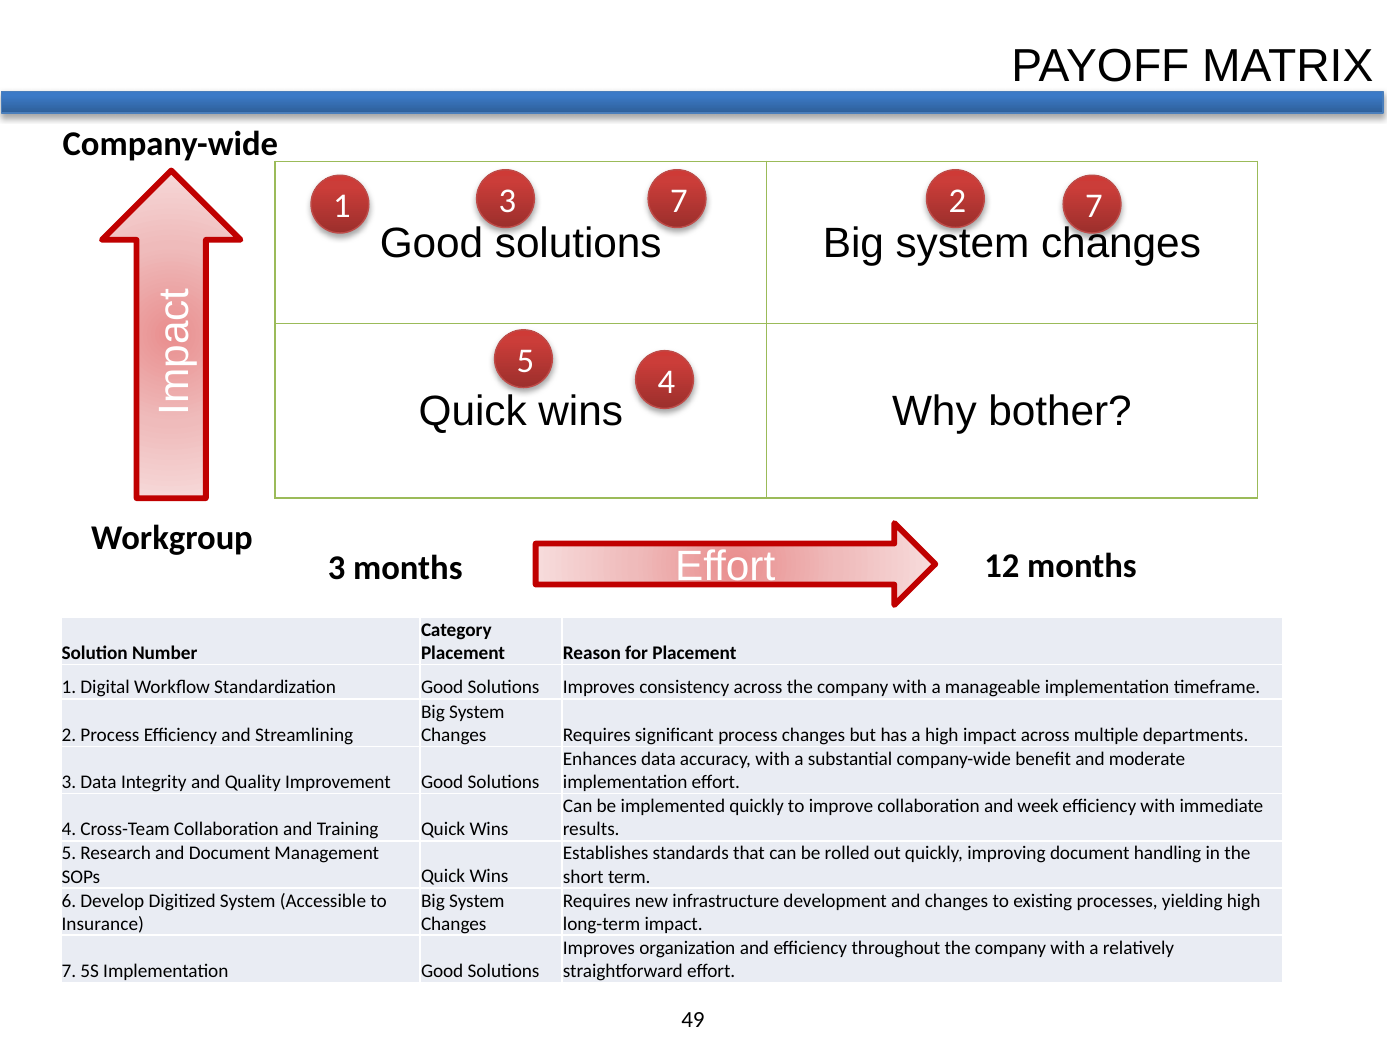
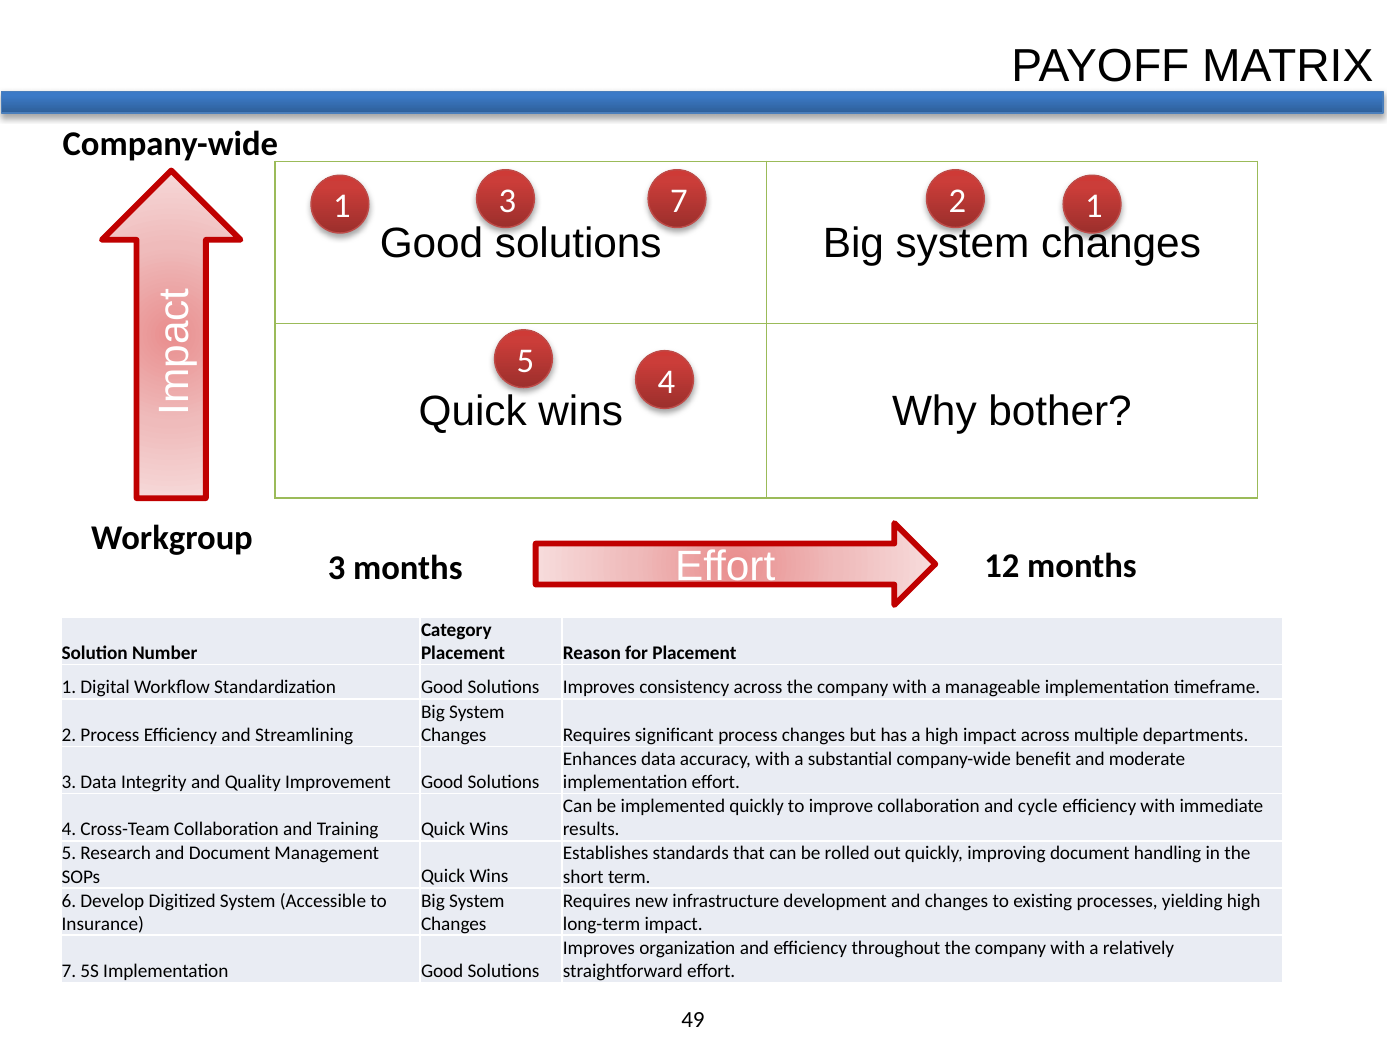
7: 7 -> 1 (1094, 207)
week: week -> cycle (1038, 806)
